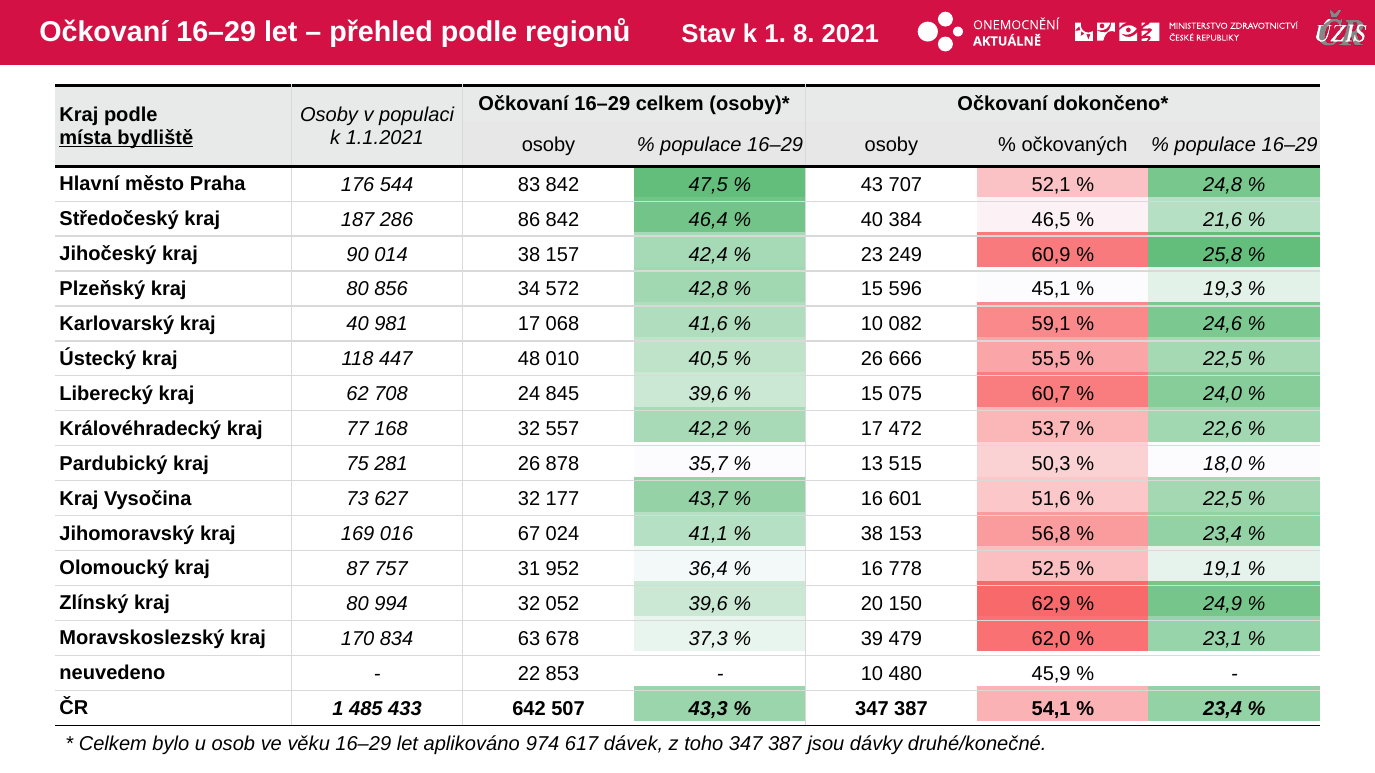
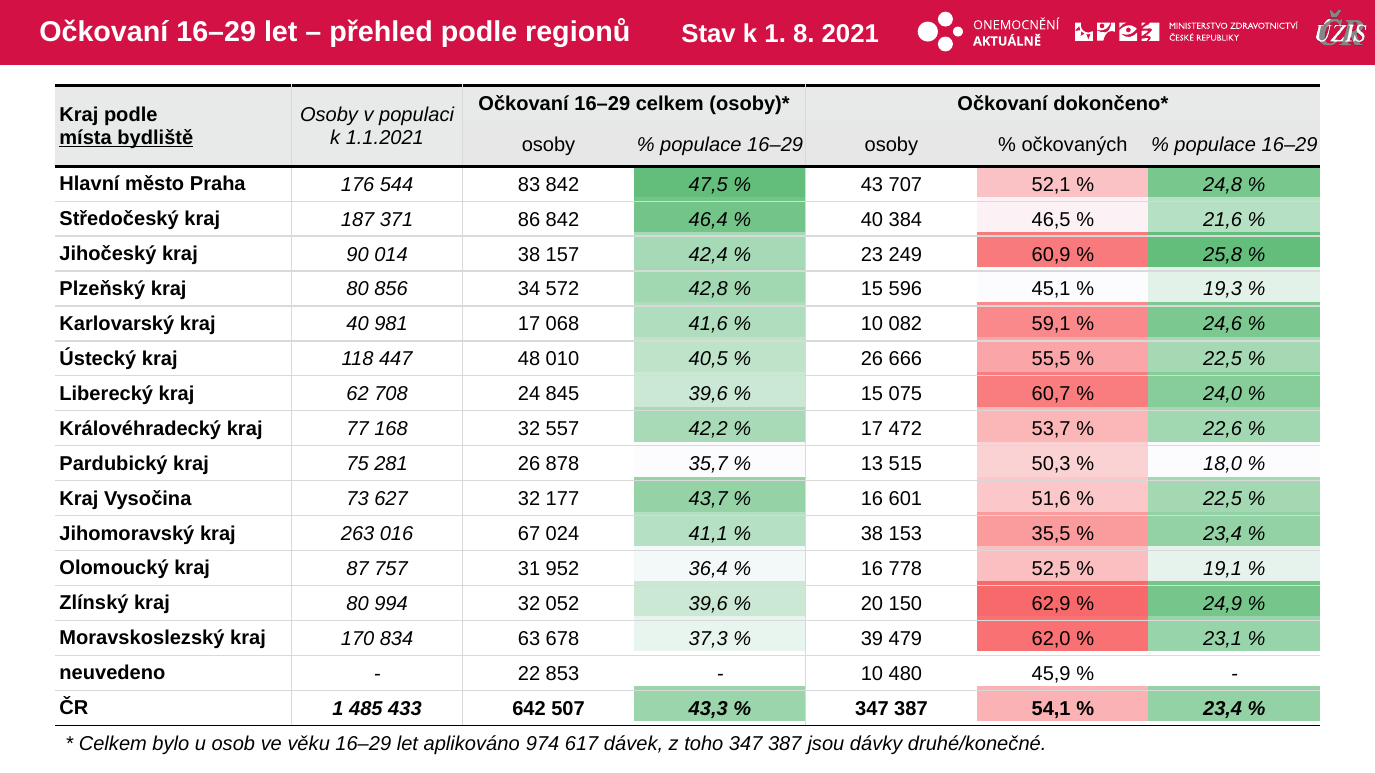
286: 286 -> 371 (397, 220)
169: 169 -> 263 (358, 534)
56,8: 56,8 -> 35,5 (1051, 534)
